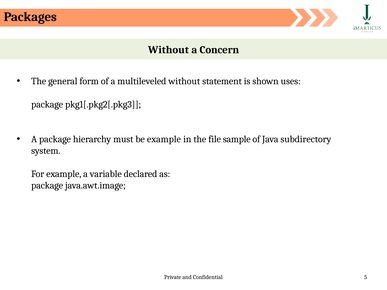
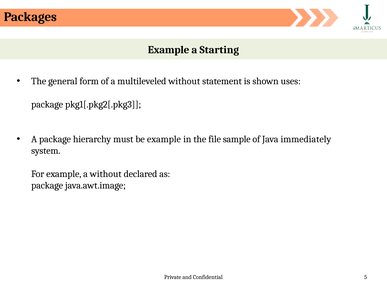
Without: Without -> Example (169, 50)
Concern: Concern -> Starting (219, 50)
subdirectory: subdirectory -> immediately (306, 139)
a variable: variable -> without (106, 174)
